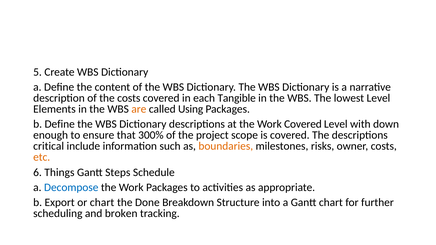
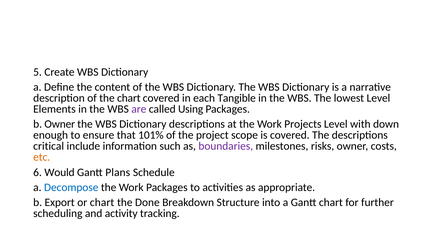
the costs: costs -> chart (129, 98)
are colour: orange -> purple (139, 109)
b Define: Define -> Owner (60, 124)
Work Covered: Covered -> Projects (303, 124)
300%: 300% -> 101% (151, 135)
boundaries colour: orange -> purple (226, 146)
Things: Things -> Would (59, 173)
Steps: Steps -> Plans (118, 173)
broken: broken -> activity (121, 214)
